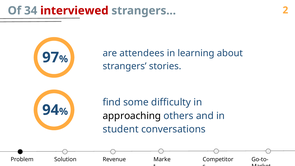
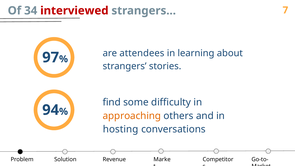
2: 2 -> 7 (285, 10)
approaching colour: black -> orange (132, 116)
student: student -> hosting (121, 129)
